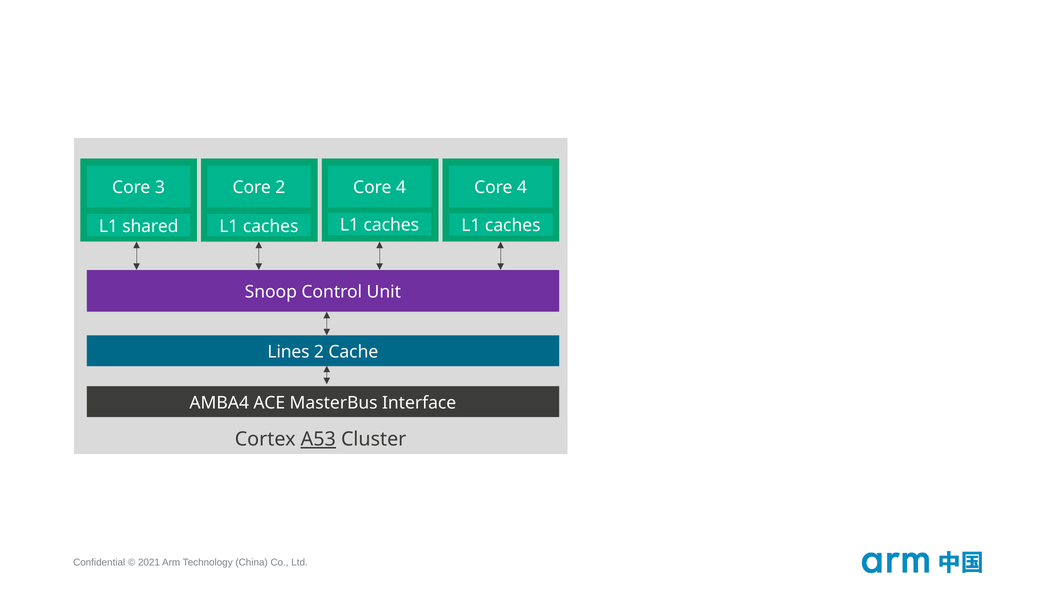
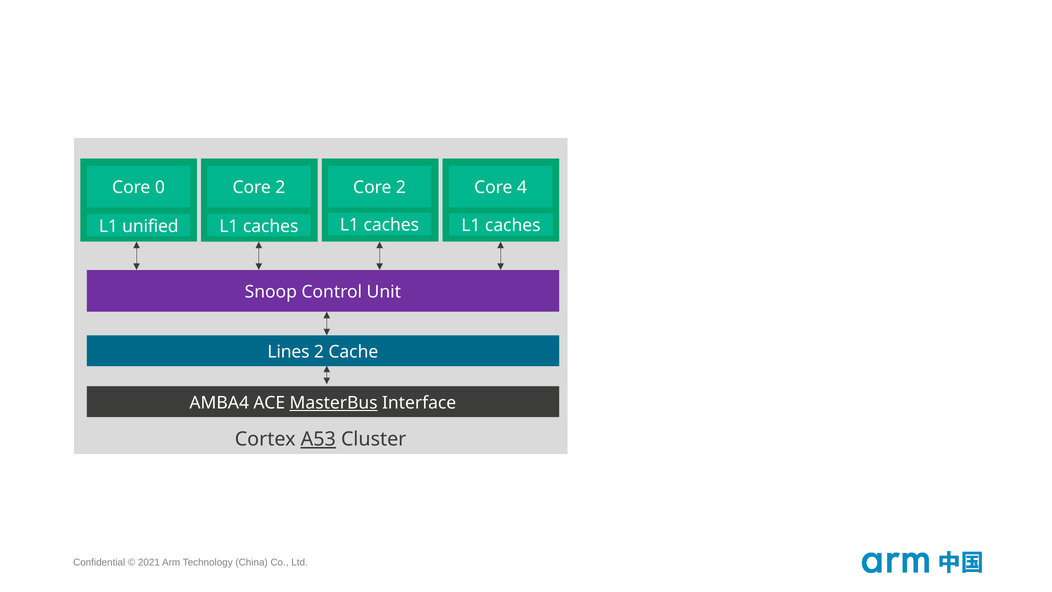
3: 3 -> 0 (160, 188)
4: 4 -> 2 (401, 188)
shared: shared -> unified (150, 226)
MasterBus underline: none -> present (334, 403)
